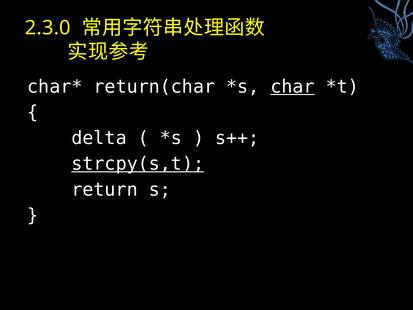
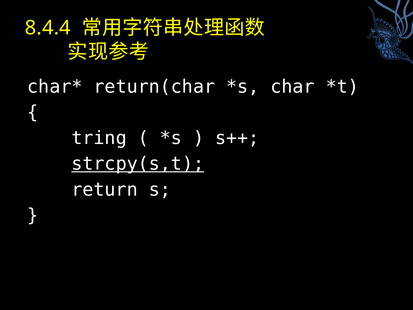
2.3.0: 2.3.0 -> 8.4.4 (48, 28)
char underline: present -> none (293, 87)
delta: delta -> tring (99, 138)
